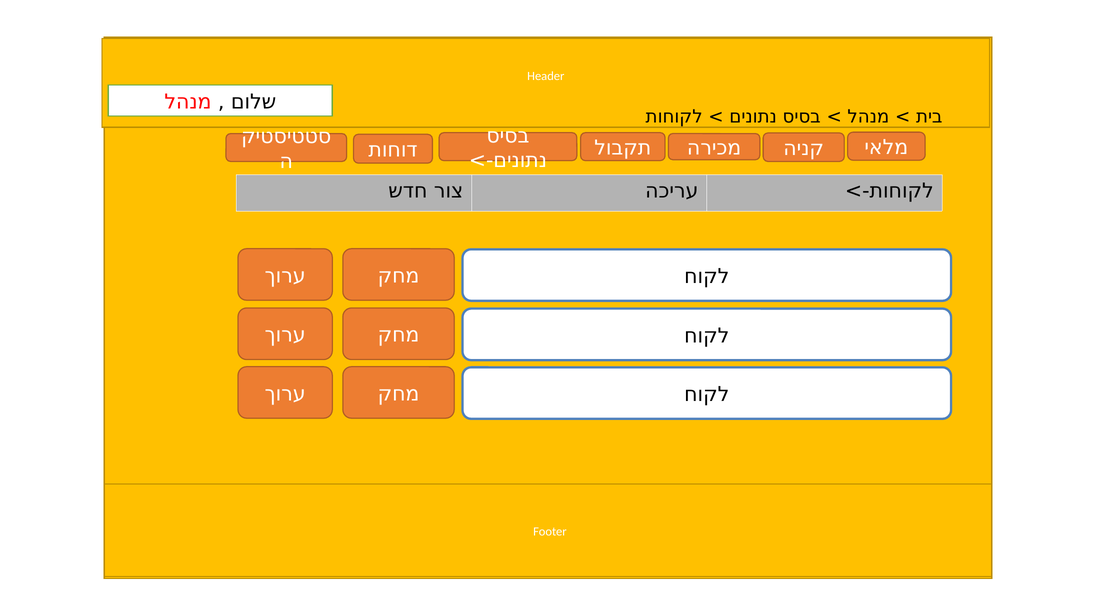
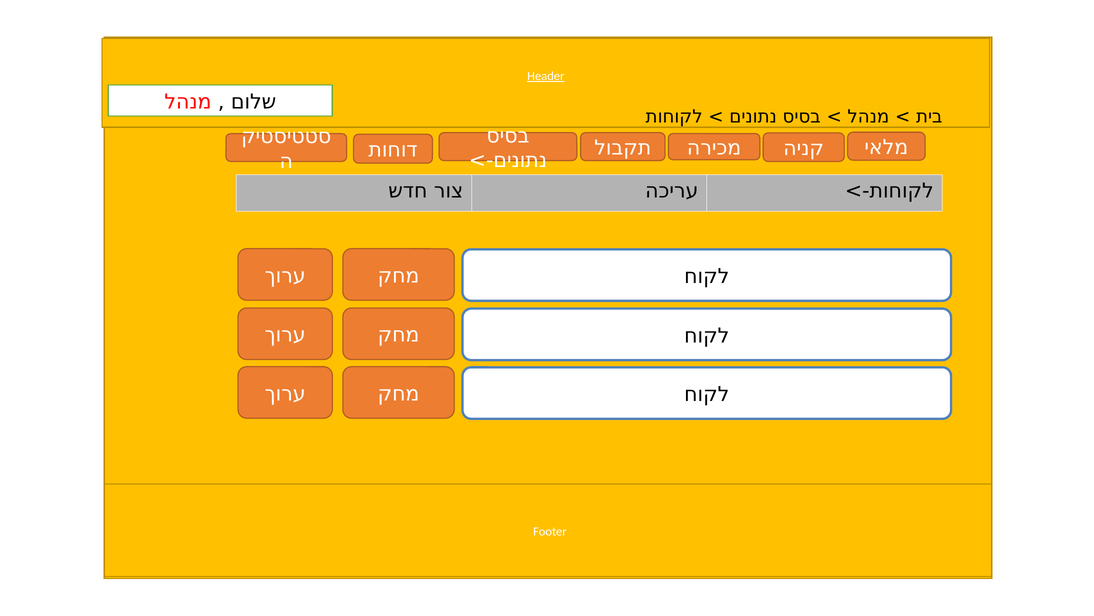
Header underline: none -> present (546, 76)
